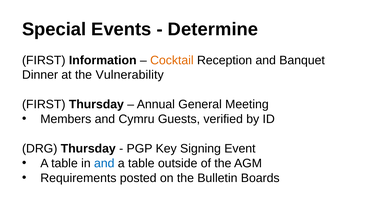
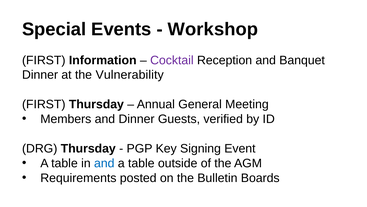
Determine: Determine -> Workshop (213, 29)
Cocktail colour: orange -> purple (172, 60)
and Cymru: Cymru -> Dinner (137, 119)
